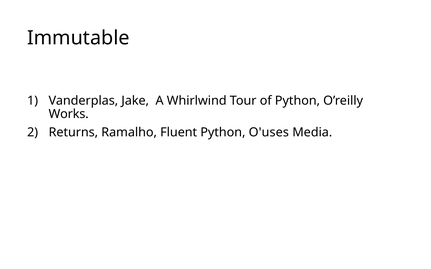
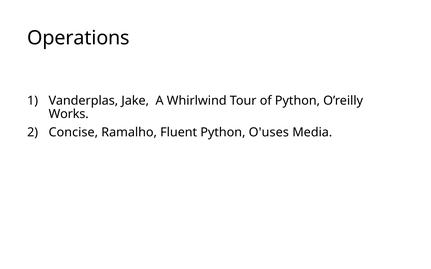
Immutable: Immutable -> Operations (78, 38)
Returns: Returns -> Concise (73, 132)
